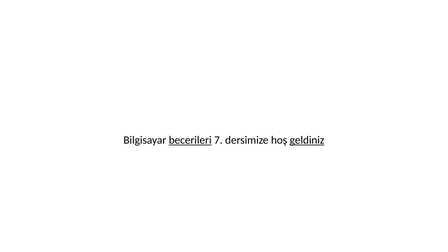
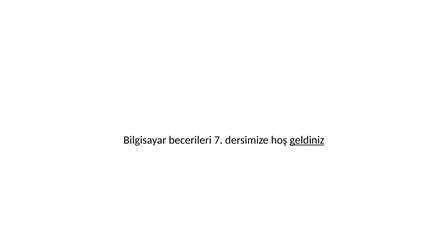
becerileri underline: present -> none (190, 140)
